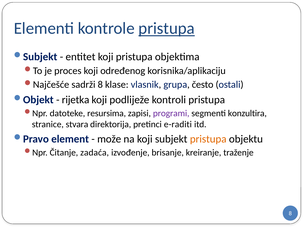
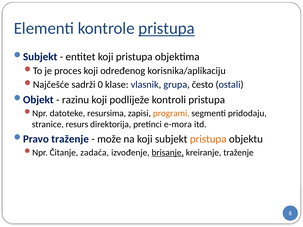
sadrži 8: 8 -> 0 (100, 85)
rijetka: rijetka -> razinu (76, 100)
programi colour: purple -> orange (171, 113)
konzultira: konzultira -> pridodaju (247, 113)
stvara: stvara -> resurs (77, 124)
e-raditi: e-raditi -> e-mora (178, 124)
element: element -> traženje (70, 139)
brisanje underline: none -> present (168, 153)
